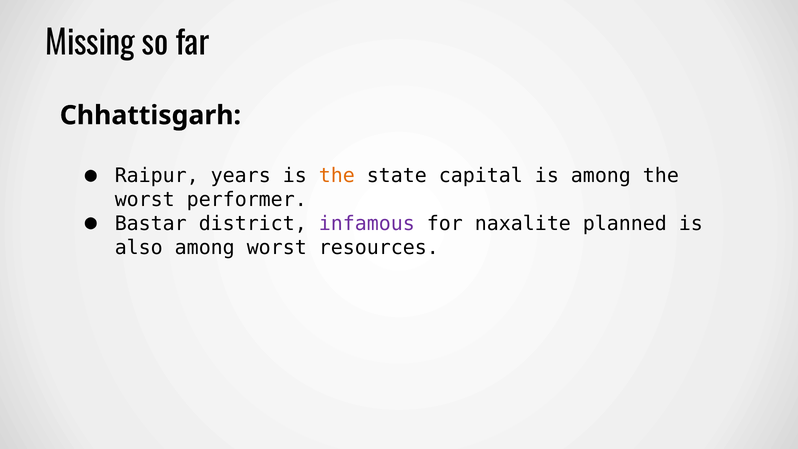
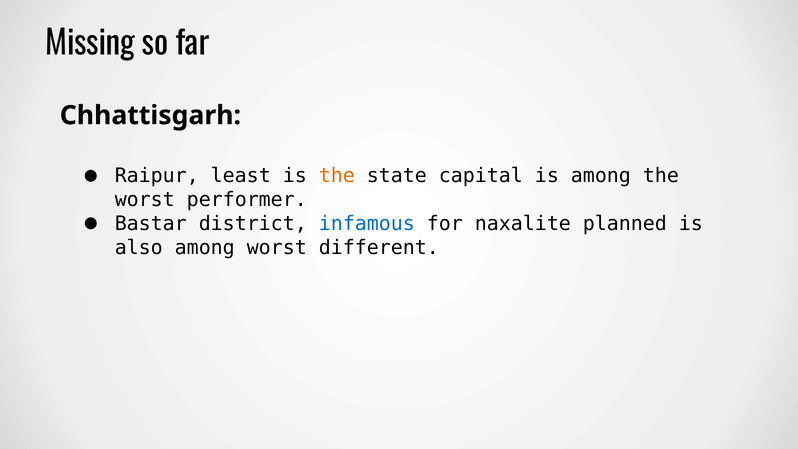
years: years -> least (241, 176)
infamous colour: purple -> blue (367, 223)
resources: resources -> different (379, 247)
